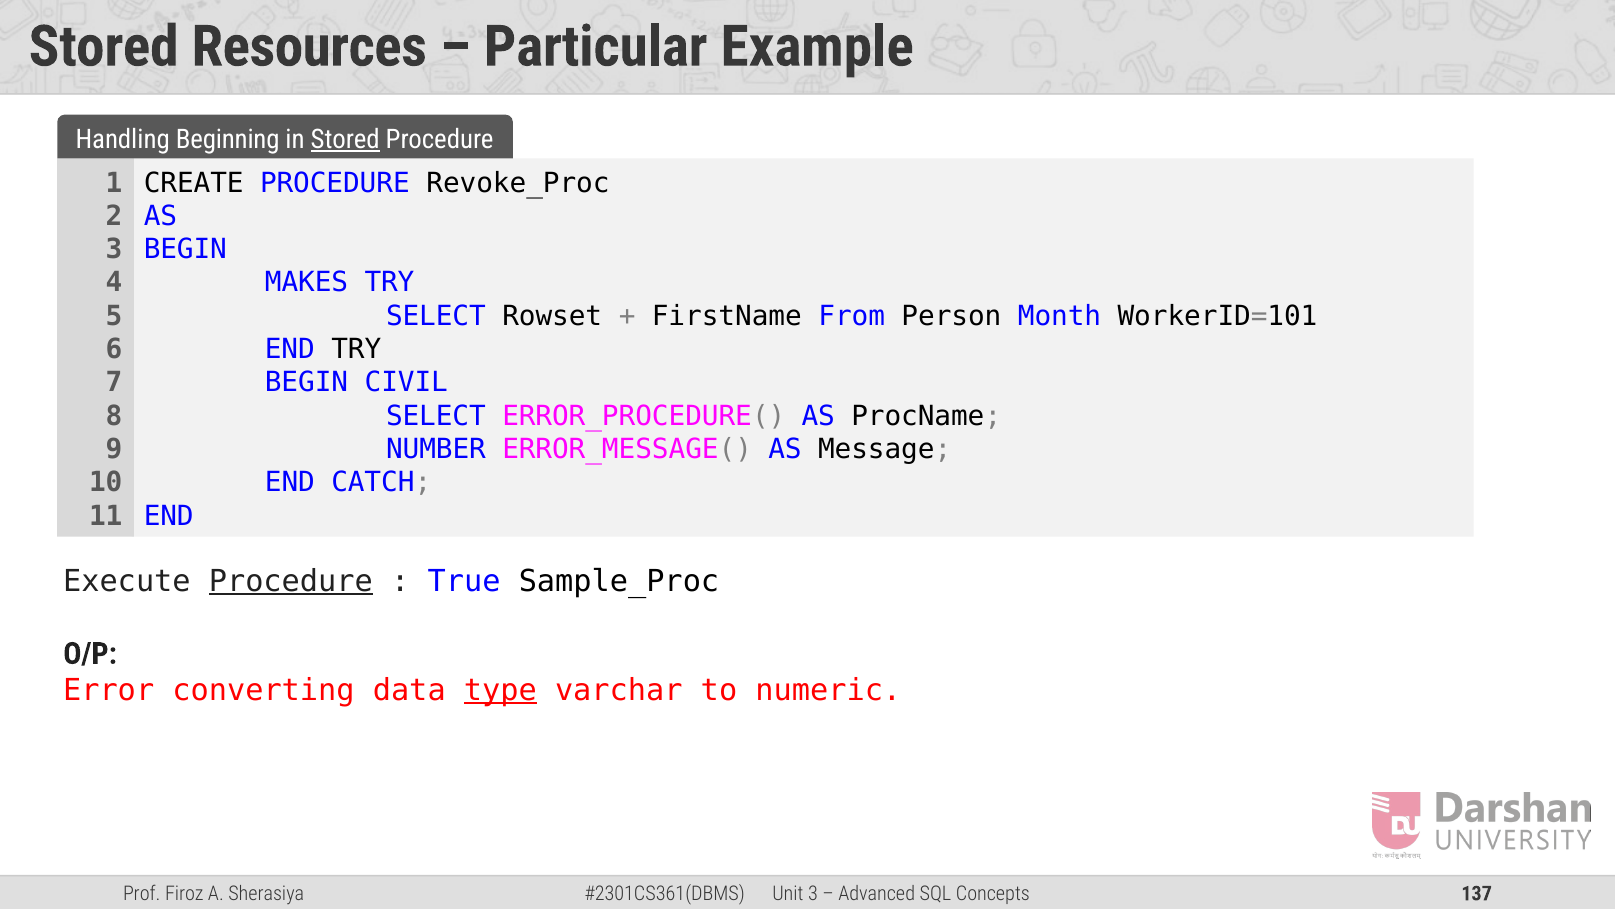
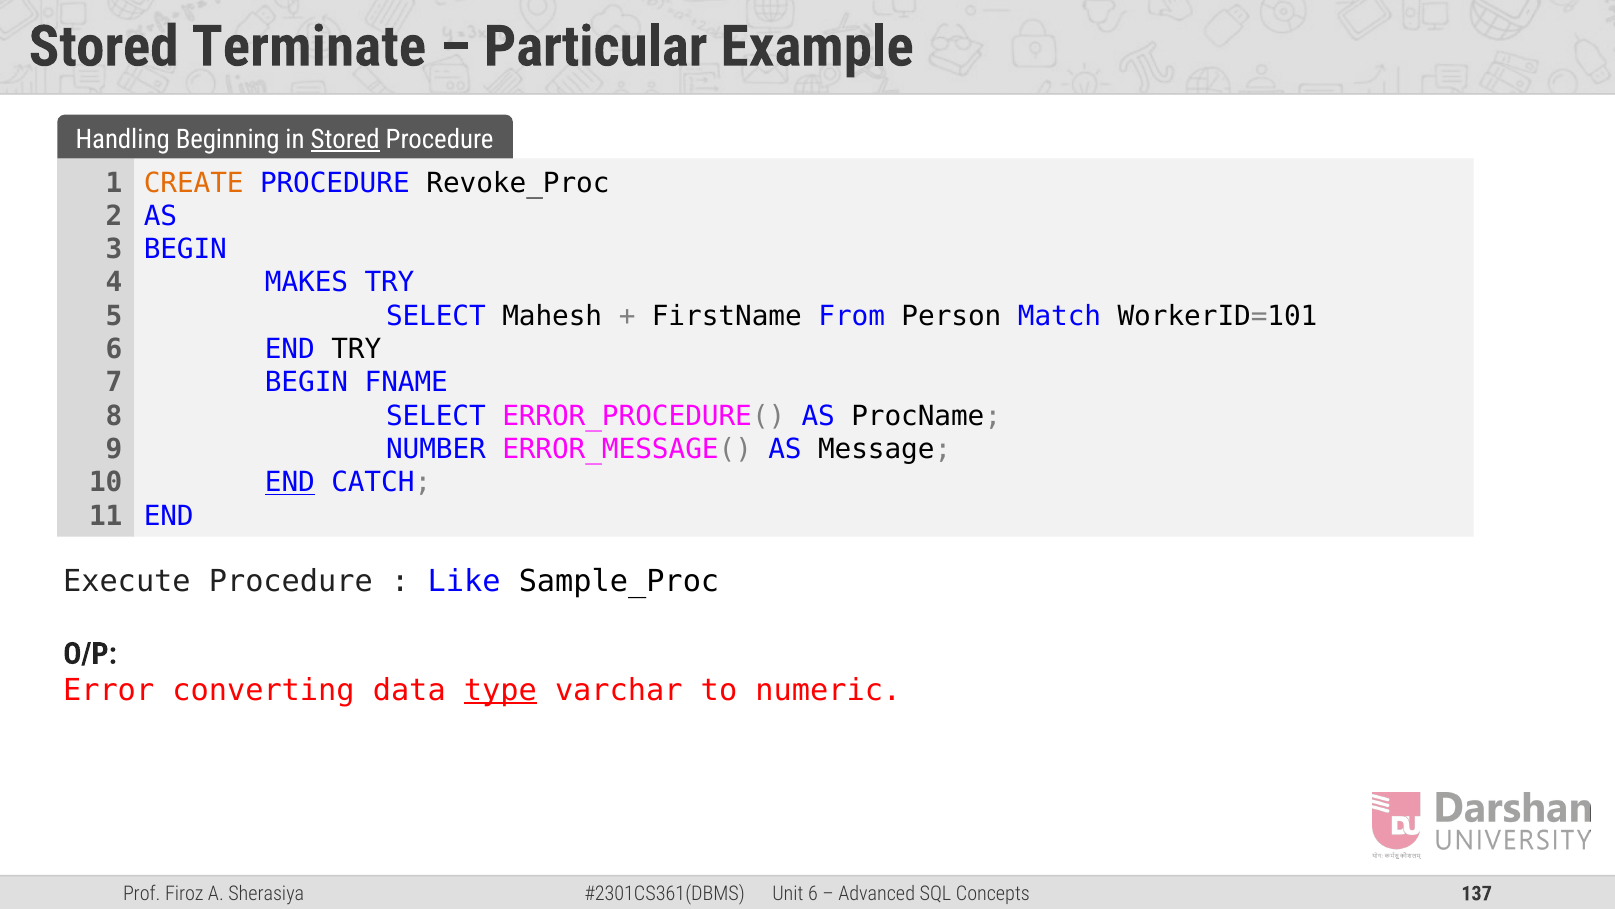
Resources: Resources -> Terminate (309, 47)
CREATE colour: black -> orange (194, 183)
Rowset: Rowset -> Mahesh (552, 316)
Month: Month -> Match (1060, 316)
CIVIL: CIVIL -> FNAME (406, 382)
END underline: none -> present (290, 482)
Procedure underline: present -> none (291, 581)
True: True -> Like (464, 581)
3: 3 -> 6 (813, 893)
